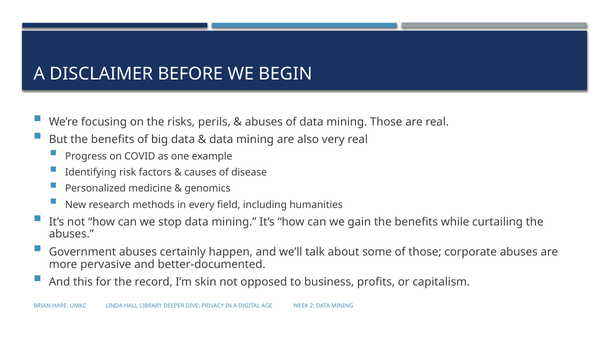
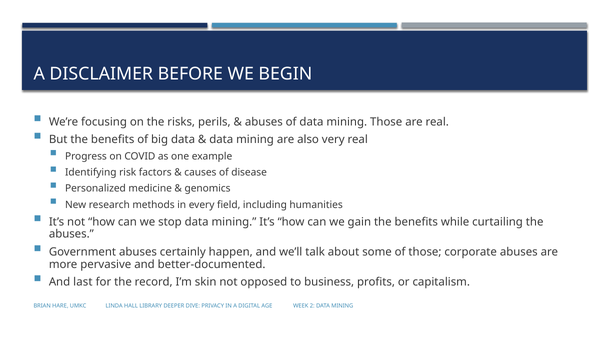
this: this -> last (83, 283)
